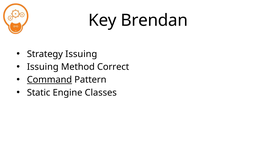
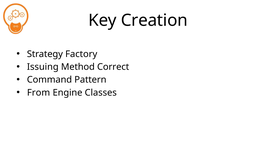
Brendan: Brendan -> Creation (154, 20)
Strategy Issuing: Issuing -> Factory (81, 54)
Command underline: present -> none (49, 80)
Static: Static -> From (39, 93)
